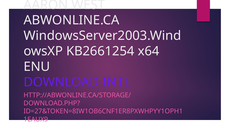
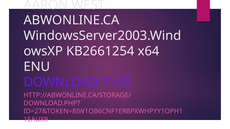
INTL: INTL -> THIS (117, 82)
